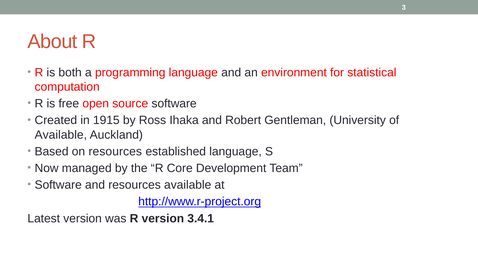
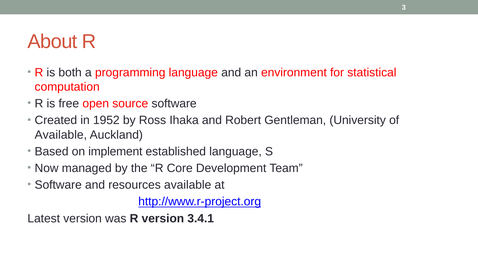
1915: 1915 -> 1952 (106, 120)
on resources: resources -> implement (115, 151)
